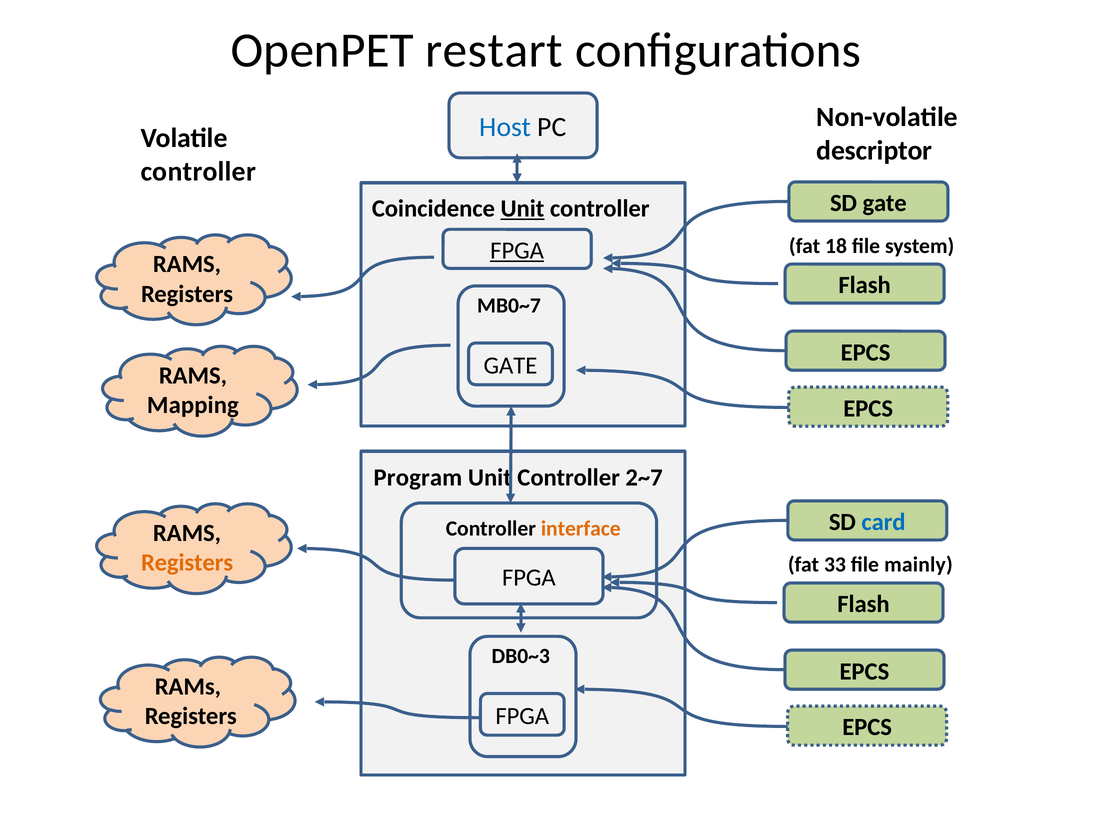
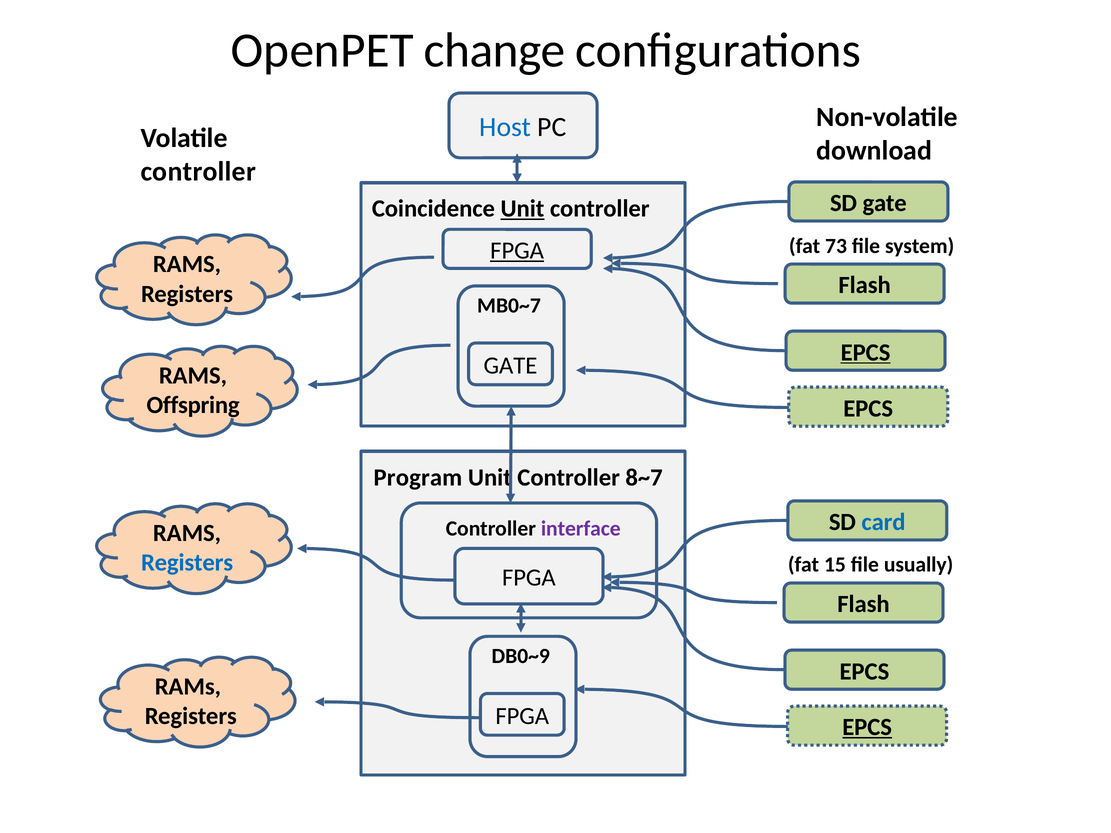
restart: restart -> change (495, 51)
descriptor: descriptor -> download (874, 150)
18: 18 -> 73 (836, 246)
EPCS underline: none -> present (866, 352)
Mapping: Mapping -> Offspring (193, 405)
2~7: 2~7 -> 8~7 (644, 478)
interface colour: orange -> purple (581, 529)
Registers colour: orange -> blue (187, 563)
33: 33 -> 15 (835, 565)
mainly: mainly -> usually (919, 565)
DB0~3: DB0~3 -> DB0~9 (521, 656)
EPCS underline: none -> present (867, 728)
